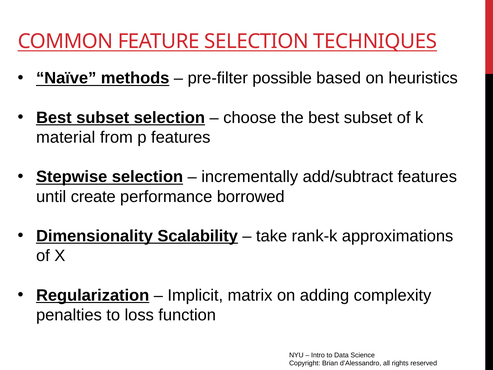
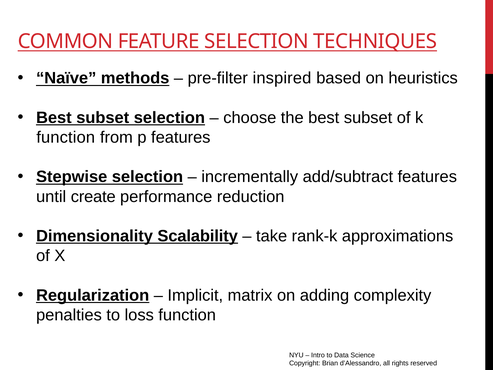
possible: possible -> inspired (282, 78)
material: material -> function (66, 137)
borrowed: borrowed -> reduction (251, 196)
